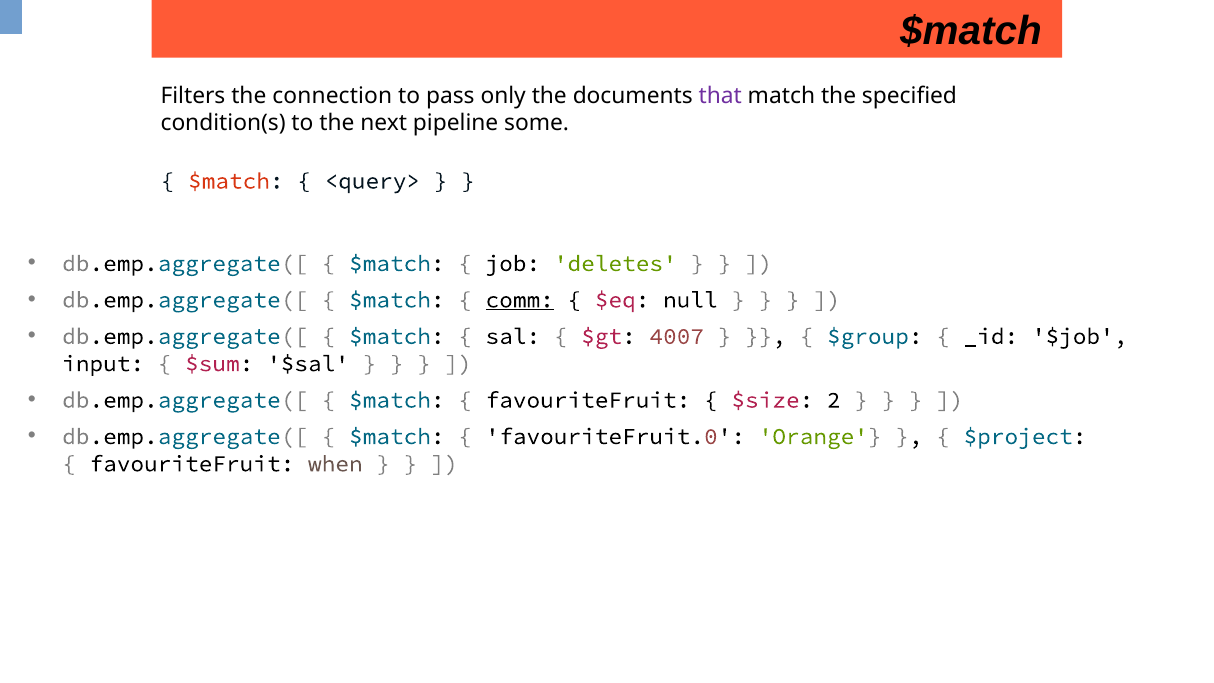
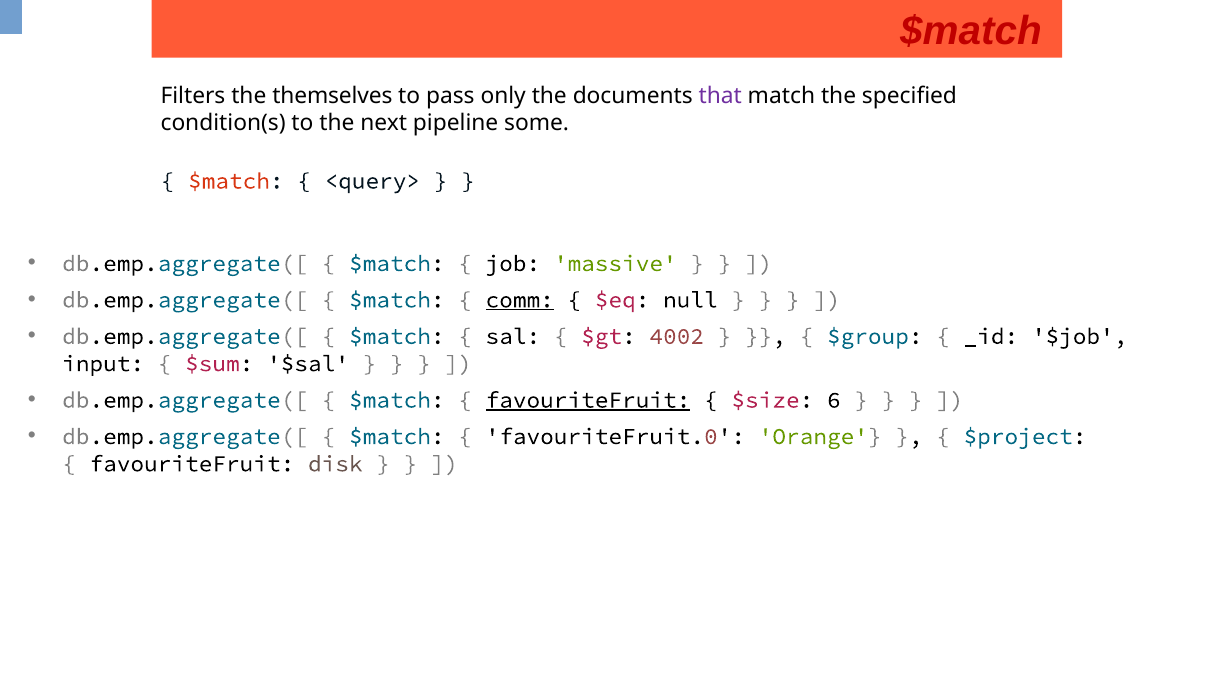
$match colour: black -> red (971, 32)
connection: connection -> themselves (332, 96)
deletes: deletes -> massive (615, 263)
4007: 4007 -> 4002 (677, 336)
favouriteFruit underline: none -> present (588, 400)
2: 2 -> 6 (834, 400)
when: when -> disk (335, 464)
